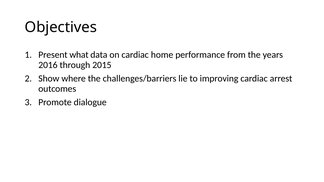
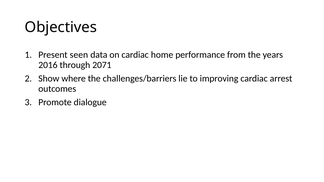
what: what -> seen (79, 55)
2015: 2015 -> 2071 (102, 65)
